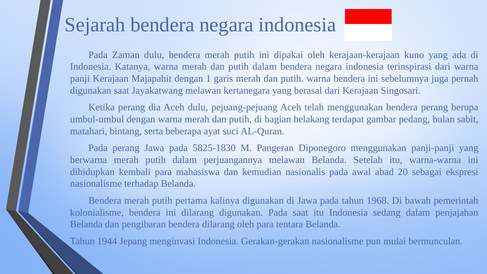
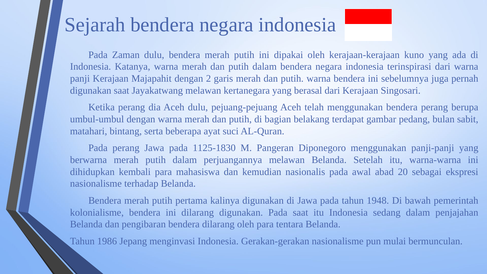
1: 1 -> 2 (208, 79)
5825-1830: 5825-1830 -> 1125-1830 (214, 148)
1968: 1968 -> 1948 (378, 201)
1944: 1944 -> 1986 (107, 241)
